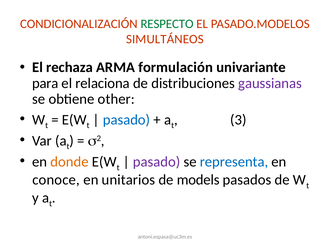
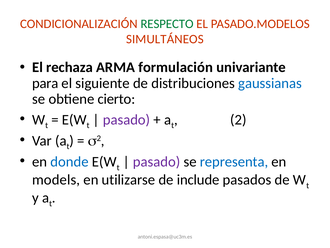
relaciona: relaciona -> siguiente (103, 83)
gaussianas colour: purple -> blue (270, 83)
other: other -> cierto (116, 99)
pasado colour: blue -> purple (126, 119)
3: 3 -> 2 (238, 119)
donde colour: orange -> blue (70, 161)
conoce: conoce -> models (56, 179)
unitarios: unitarios -> utilizarse (128, 179)
models: models -> include (198, 179)
